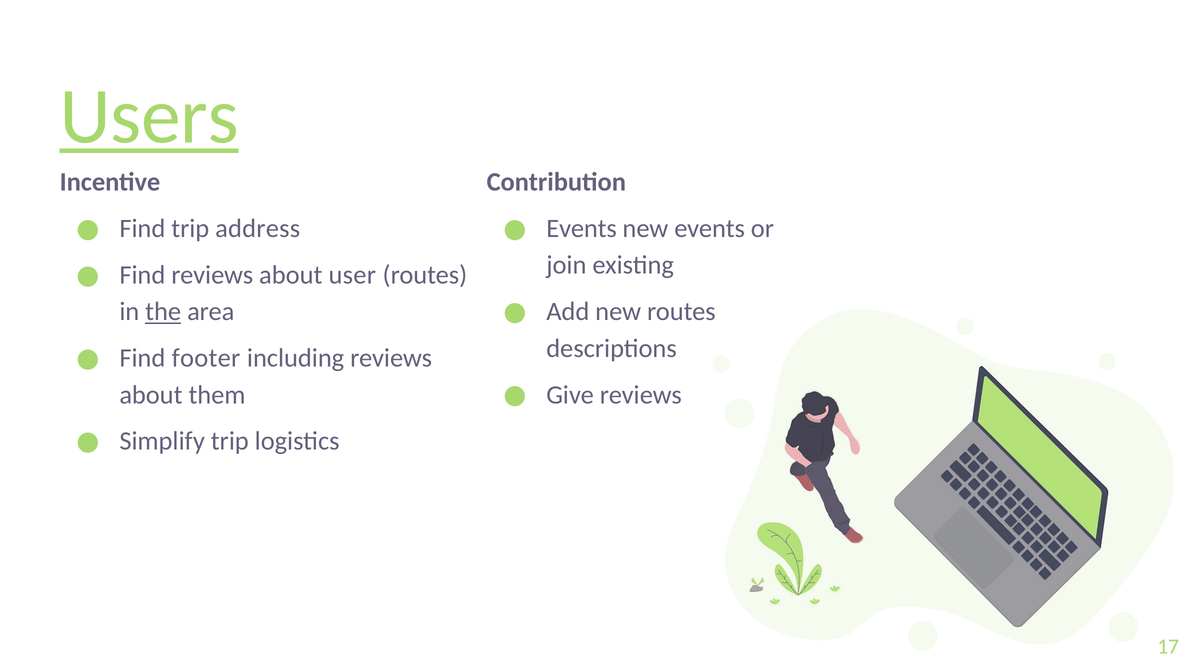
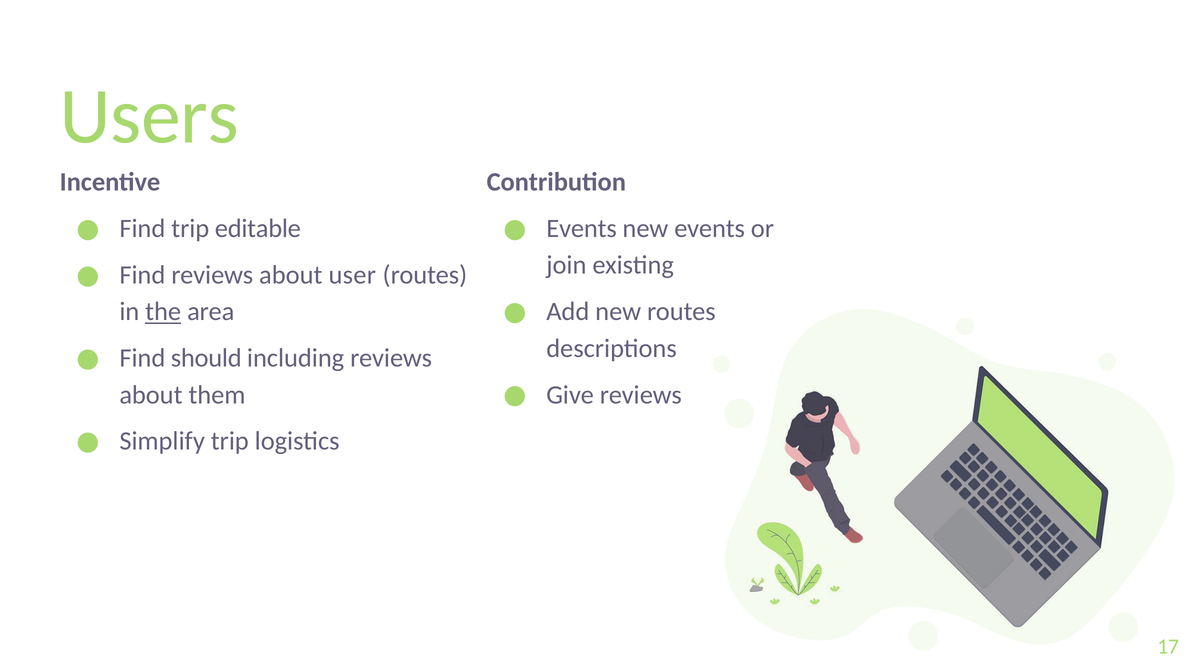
Users underline: present -> none (149, 117)
address: address -> editable (258, 229)
footer: footer -> should (206, 359)
